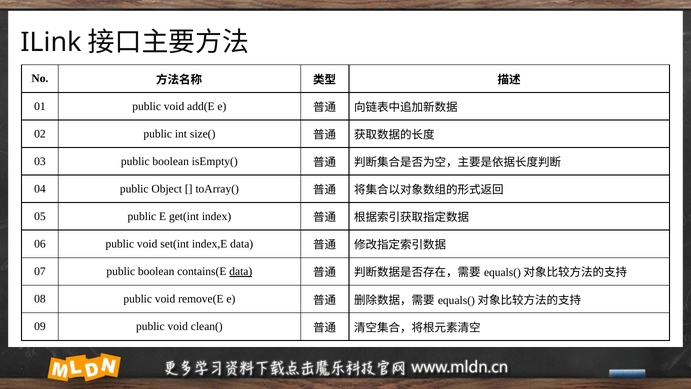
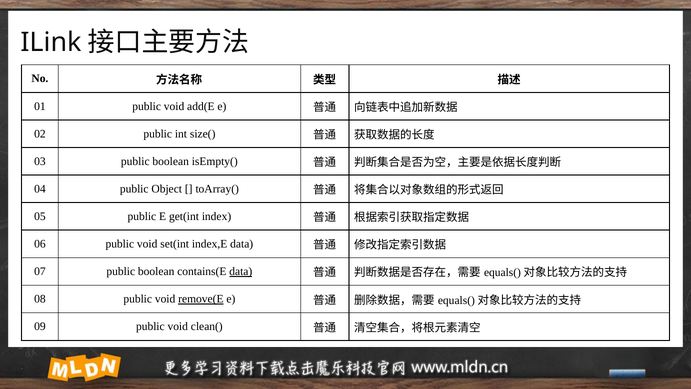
remove(E underline: none -> present (201, 299)
